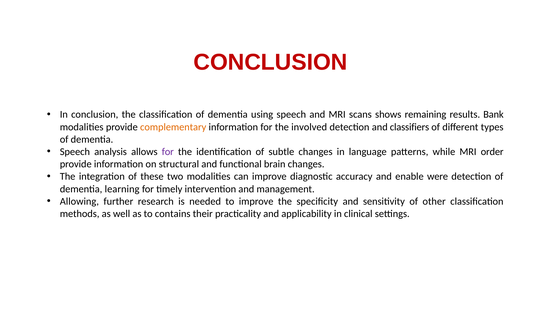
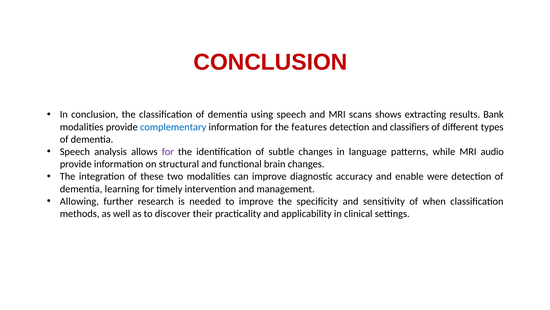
remaining: remaining -> extracting (425, 114)
complementary colour: orange -> blue (173, 127)
involved: involved -> features (309, 127)
order: order -> audio (492, 151)
other: other -> when (434, 201)
contains: contains -> discover (173, 213)
